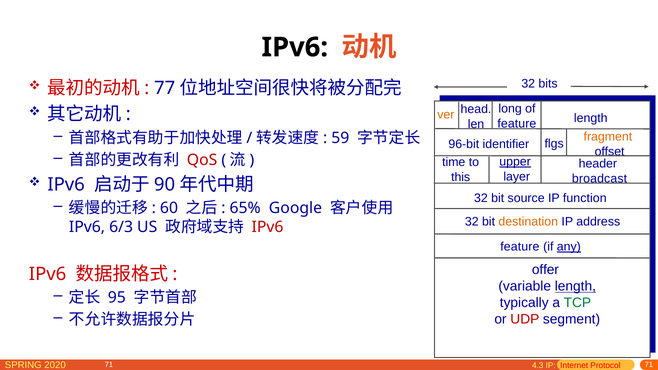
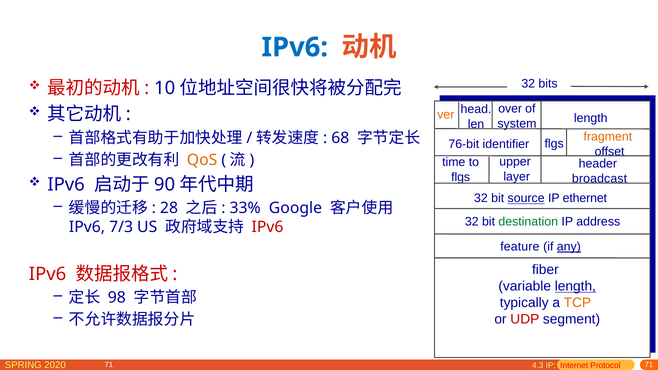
IPv6 colour: black -> blue (295, 47)
77: 77 -> 10 (165, 88)
long: long -> over (510, 109)
feature: feature -> system (517, 124)
59: 59 -> 68 (340, 138)
96-bit: 96-bit -> 76-bit (464, 144)
QoS colour: red -> orange (202, 160)
upper underline: present -> none (515, 162)
this: this -> flgs (461, 177)
source underline: none -> present (526, 198)
function: function -> ethernet (585, 198)
60: 60 -> 28 (169, 208)
65%: 65% -> 33% (245, 208)
destination colour: orange -> green (528, 222)
6/3: 6/3 -> 7/3 (121, 227)
offer: offer -> fiber (545, 270)
95: 95 -> 98 (117, 298)
TCP colour: green -> orange (577, 303)
